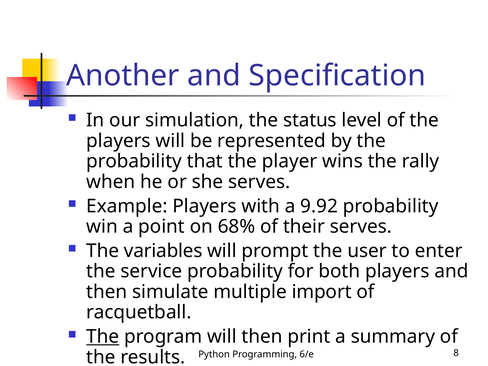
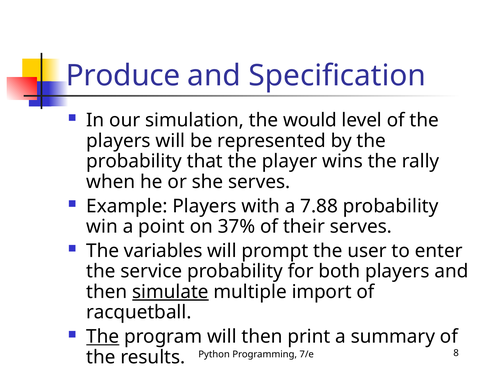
Another: Another -> Produce (123, 76)
status: status -> would (310, 120)
9.92: 9.92 -> 7.88 (319, 206)
68%: 68% -> 37% (237, 227)
simulate underline: none -> present (170, 292)
6/e: 6/e -> 7/e (307, 354)
